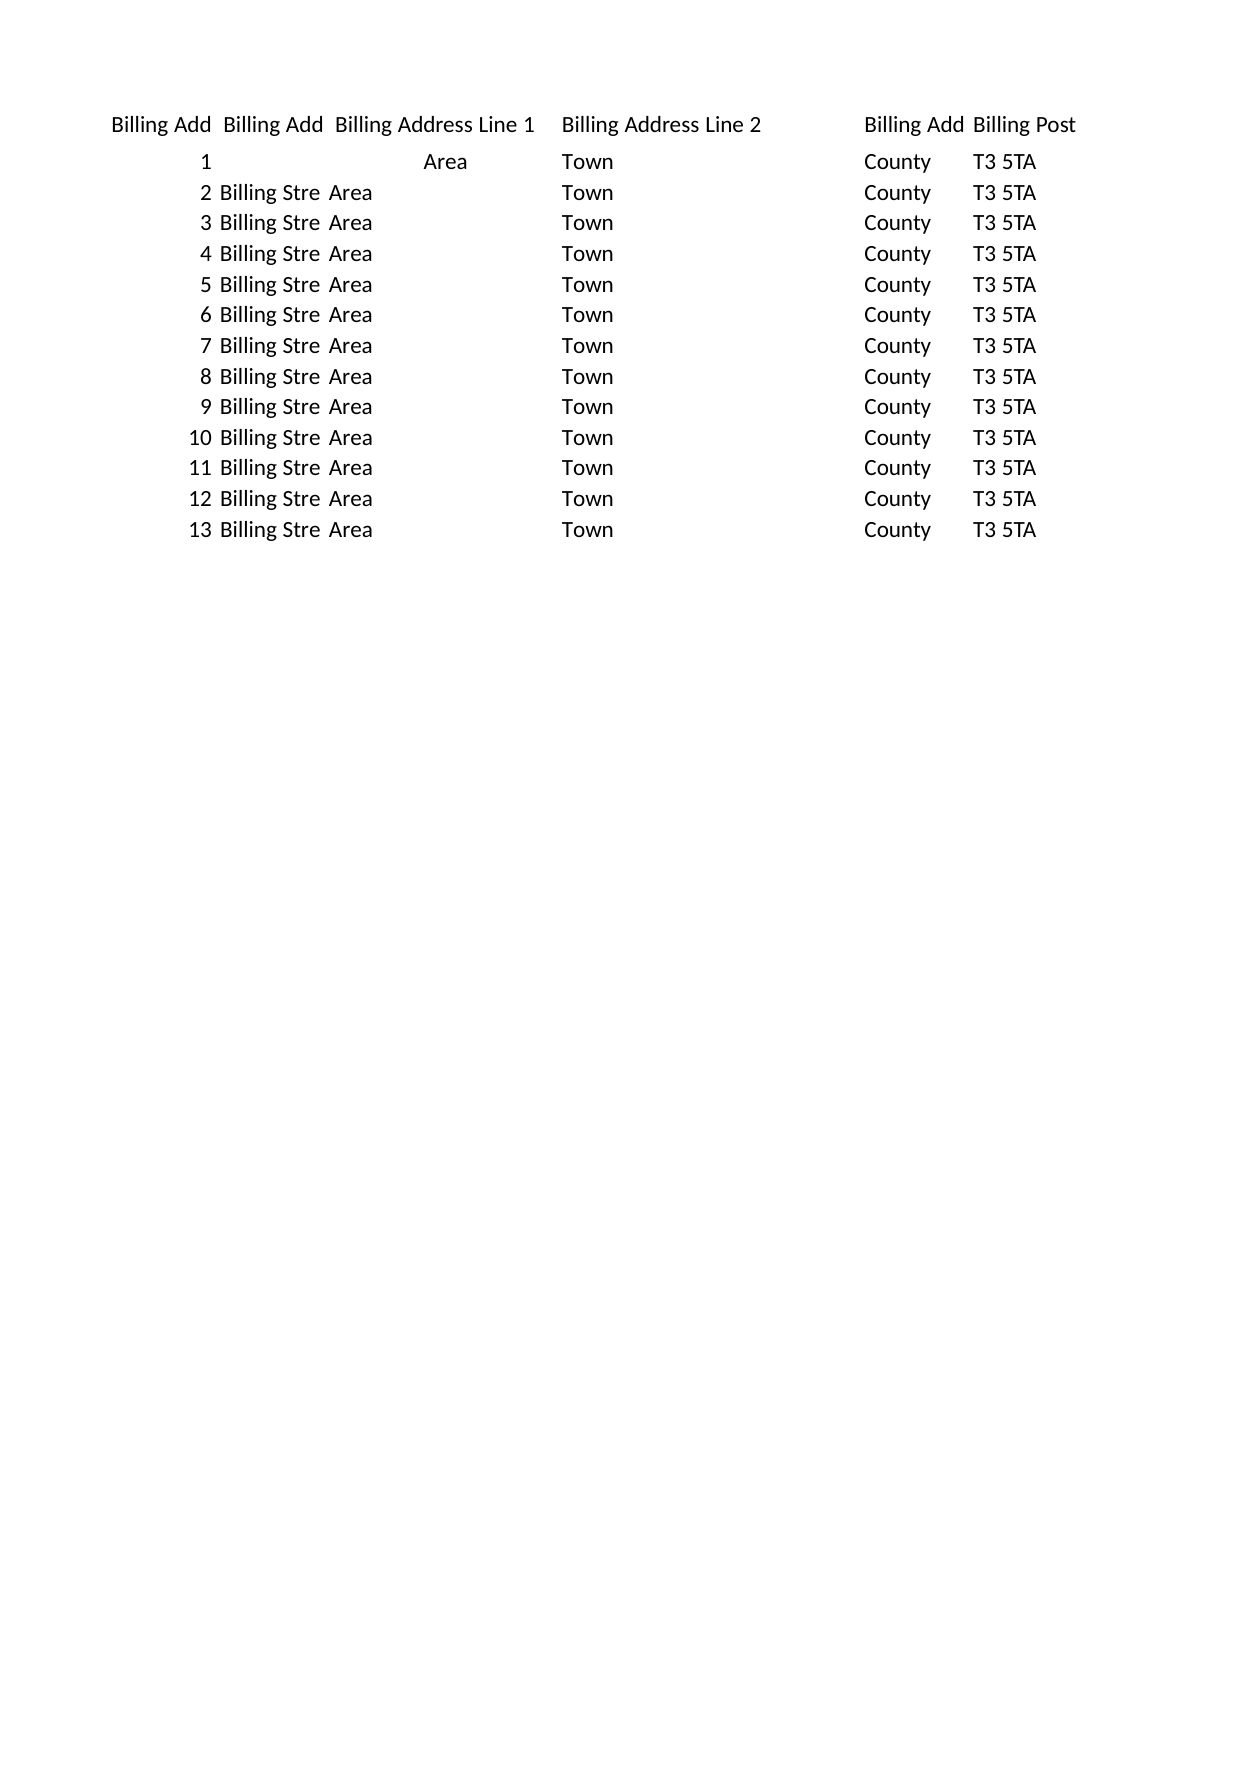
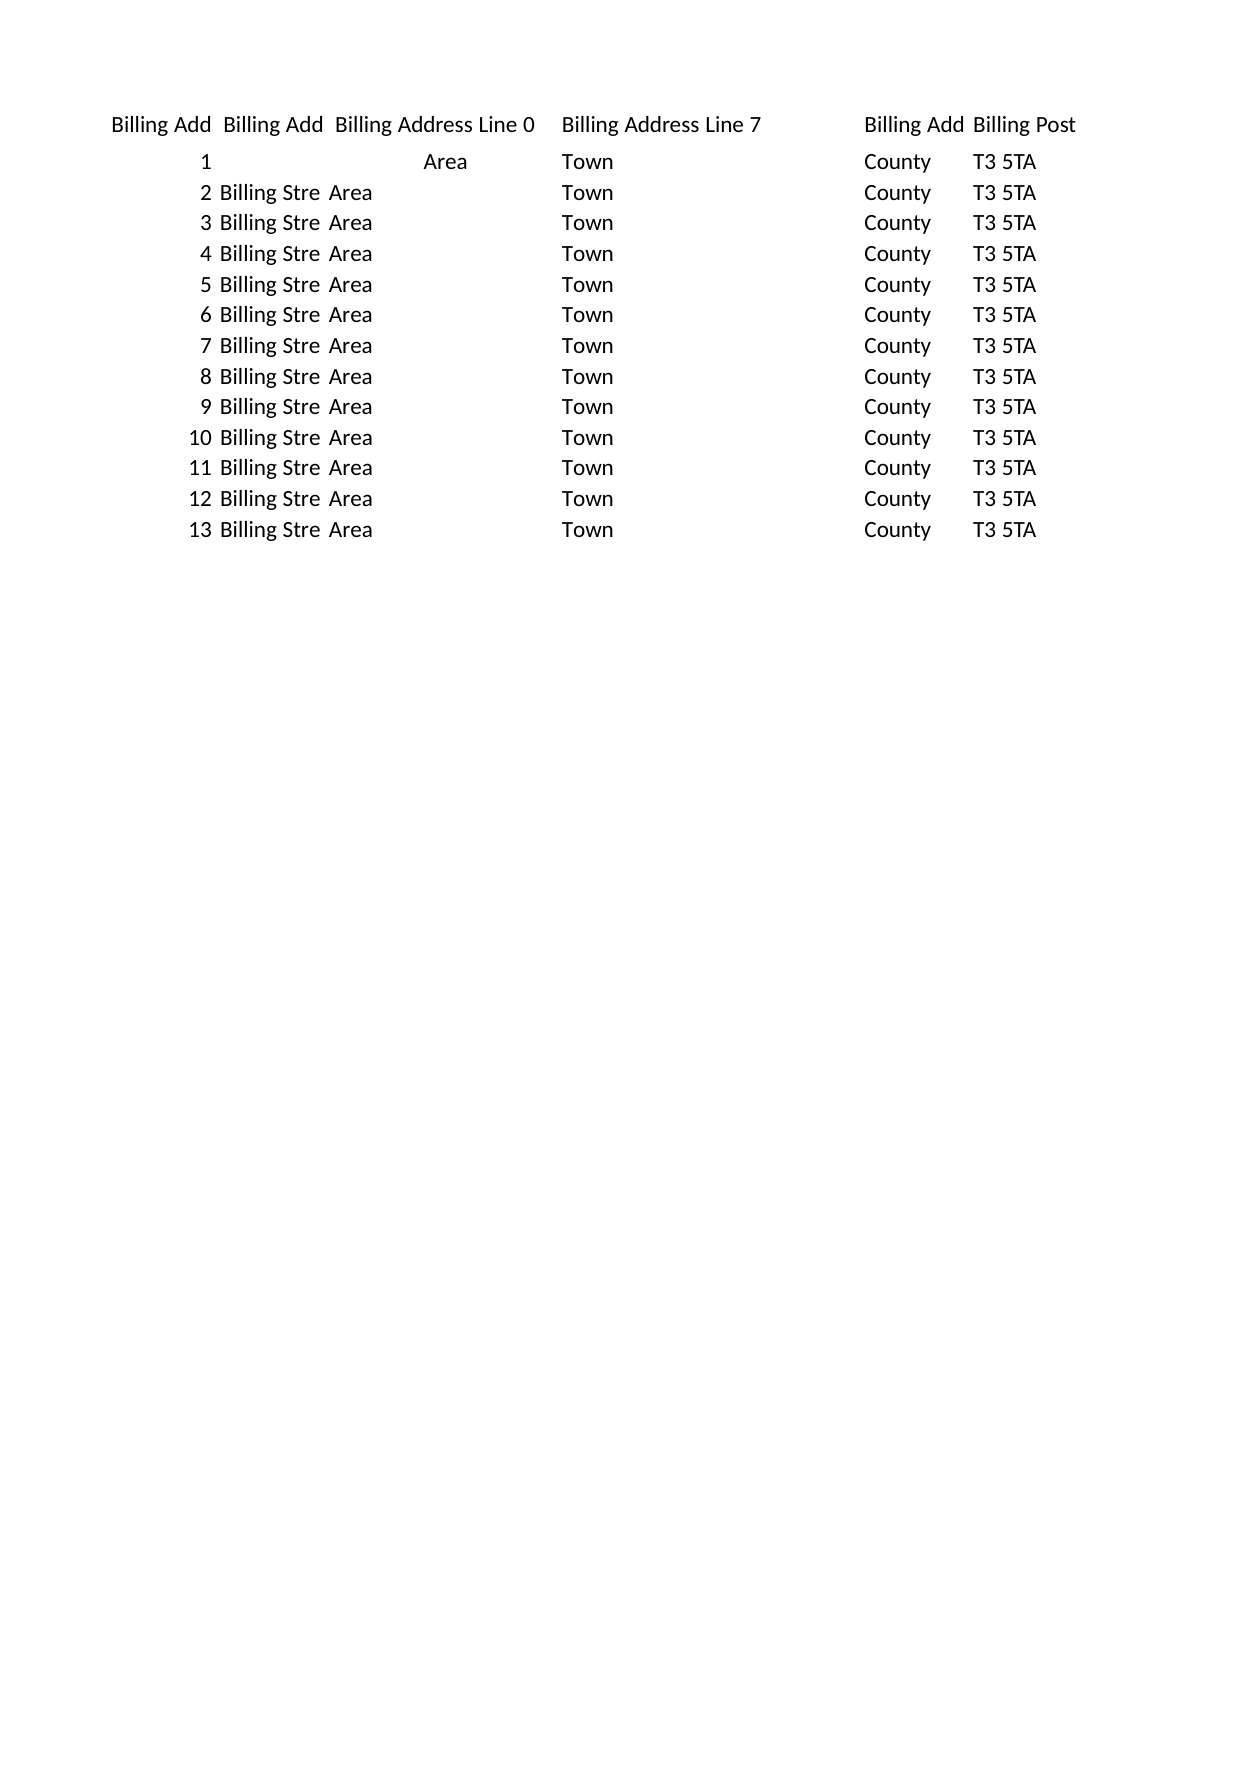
Line 1: 1 -> 0 (529, 125)
Line 2: 2 -> 7 (756, 125)
